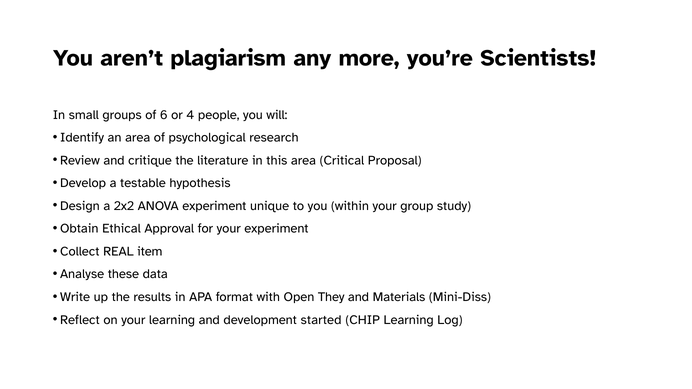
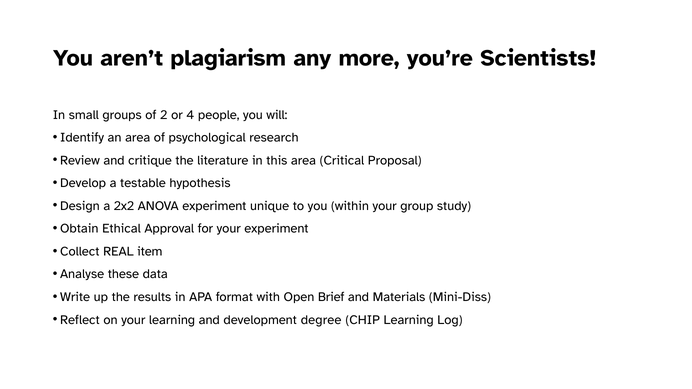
6: 6 -> 2 (164, 115)
They: They -> Brief (331, 297)
started: started -> degree (321, 320)
